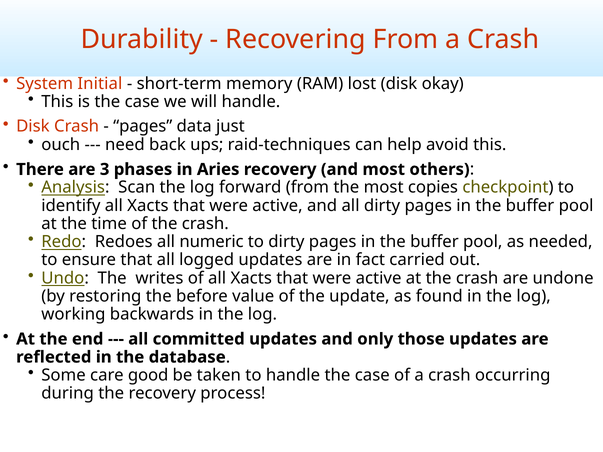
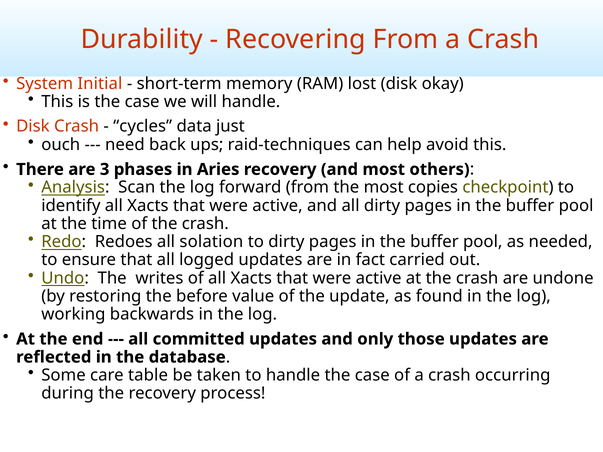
pages: pages -> cycles (143, 127)
numeric: numeric -> solation (211, 242)
good: good -> table (148, 375)
